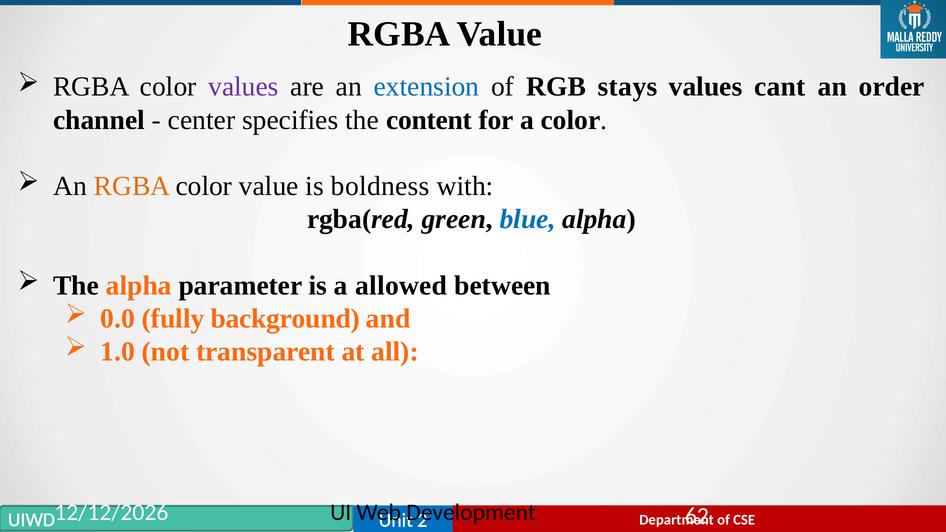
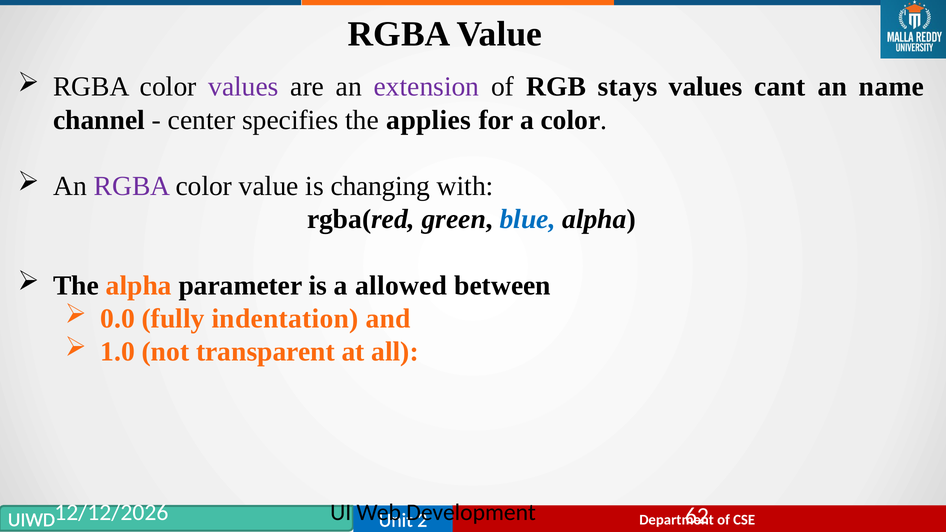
extension colour: blue -> purple (426, 87)
order: order -> name (892, 87)
content: content -> applies (429, 120)
RGBA colour: orange -> purple (132, 186)
boldness: boldness -> changing (380, 186)
background: background -> indentation (285, 319)
